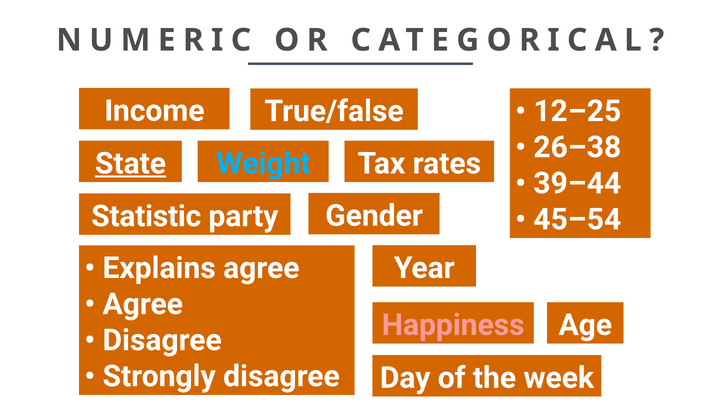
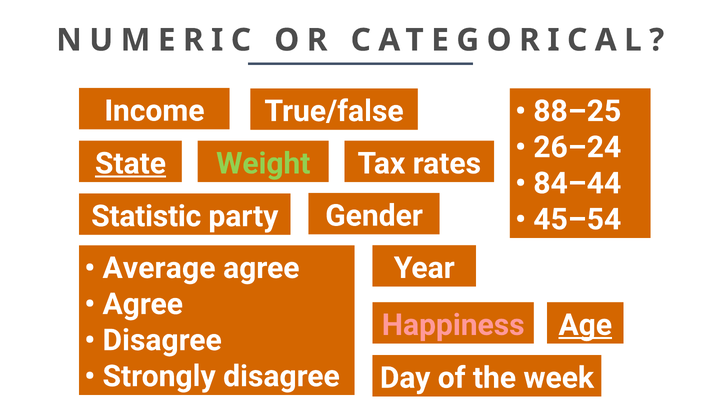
12–25: 12–25 -> 88–25 (577, 111)
26–38: 26–38 -> 26–24 (577, 147)
Weight colour: light blue -> light green (263, 163)
39–44: 39–44 -> 84–44 (577, 183)
Explains: Explains -> Average (159, 268)
Age underline: none -> present (585, 325)
